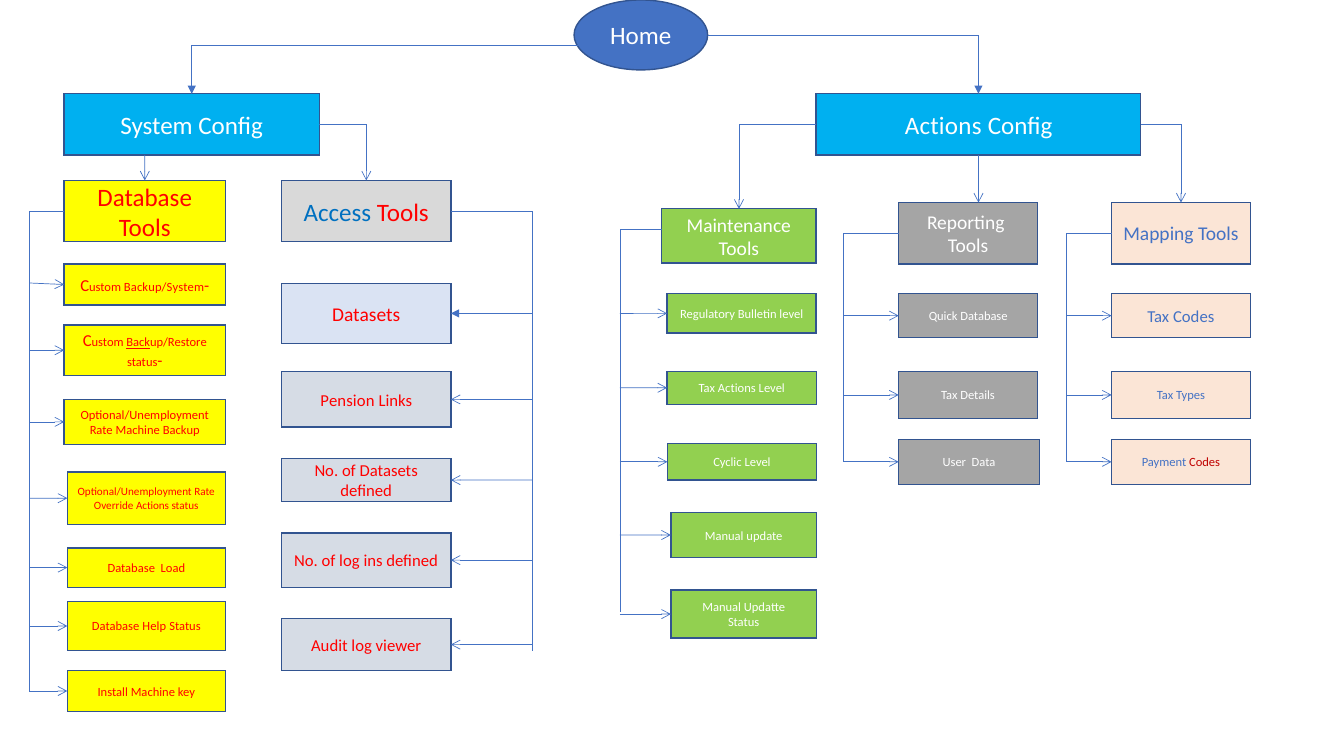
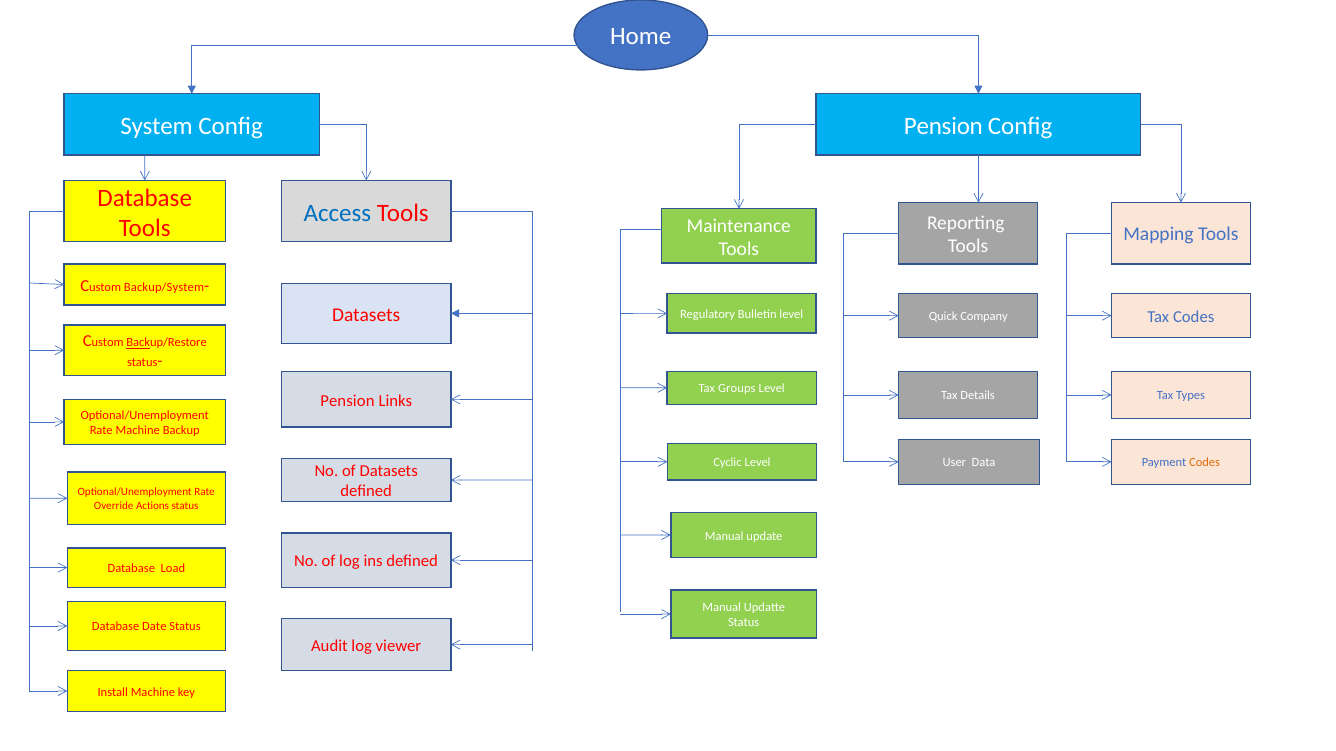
Config Actions: Actions -> Pension (943, 126)
Quick Database: Database -> Company (984, 317)
Tax Actions: Actions -> Groups (737, 389)
Codes colour: red -> orange (1205, 463)
Help: Help -> Date (154, 627)
